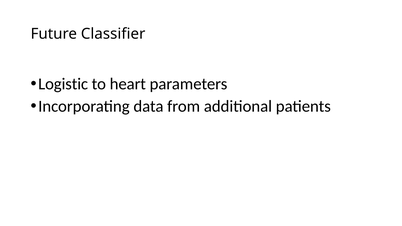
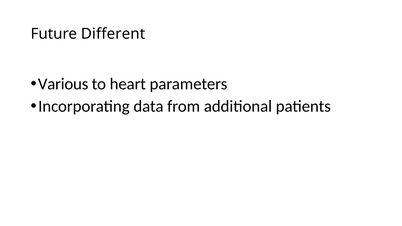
Classifier: Classifier -> Different (113, 34)
Logistic: Logistic -> Various (63, 84)
